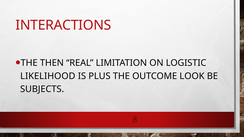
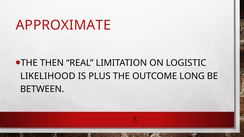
INTERACTIONS: INTERACTIONS -> APPROXIMATE (63, 25)
LOOK: LOOK -> LONG (192, 76)
SUBJECTS: SUBJECTS -> BETWEEN (42, 89)
